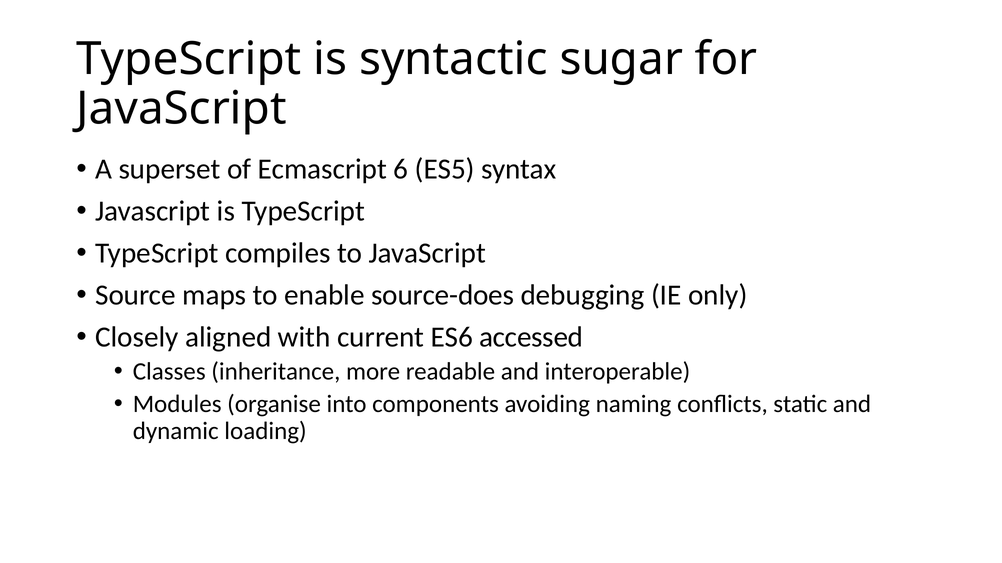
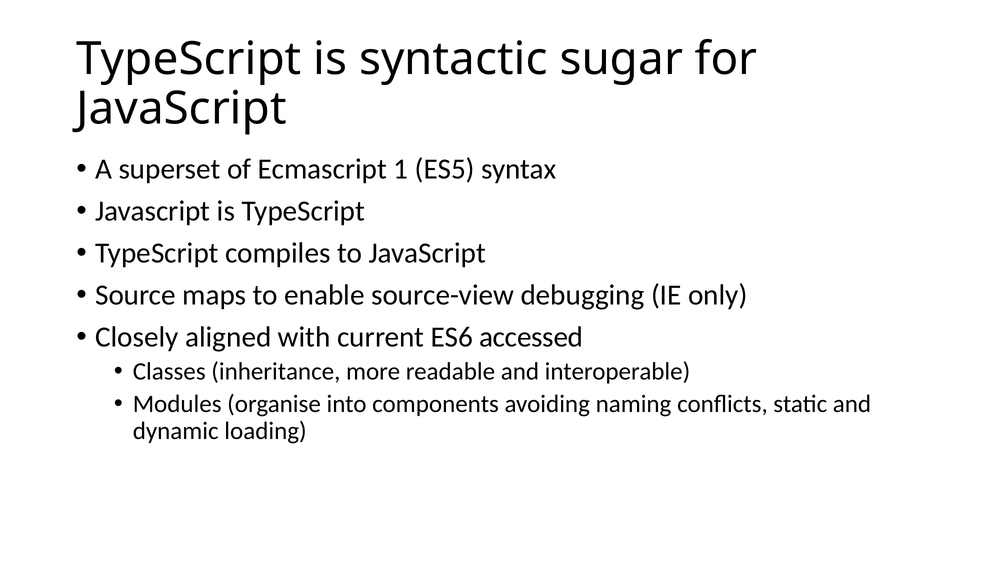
6: 6 -> 1 (401, 169)
source-does: source-does -> source-view (443, 295)
